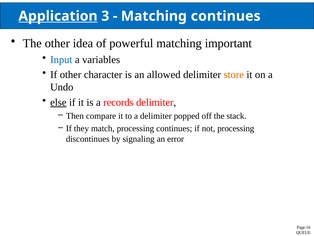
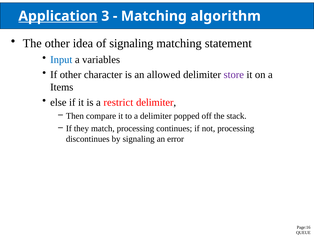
Matching continues: continues -> algorithm (226, 16)
of powerful: powerful -> signaling (131, 43)
important: important -> statement (228, 43)
store colour: orange -> purple (234, 74)
Undo: Undo -> Items (62, 87)
else underline: present -> none (58, 102)
records: records -> restrict (118, 102)
